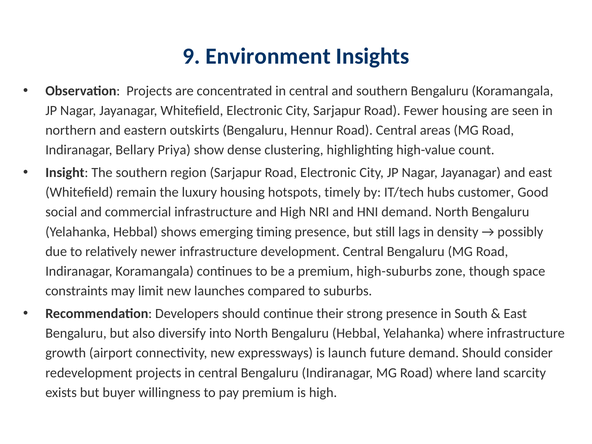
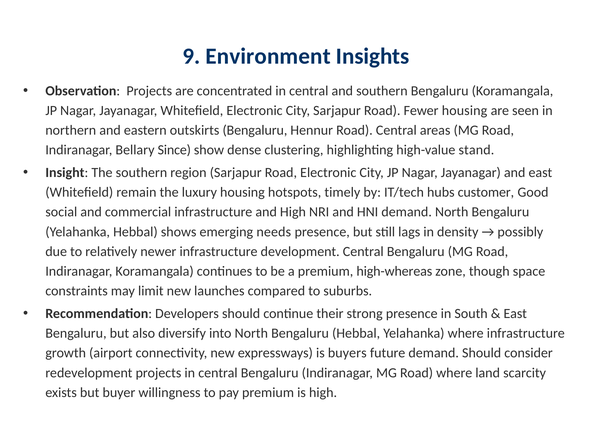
Priya: Priya -> Since (174, 150)
count: count -> stand (476, 150)
timing: timing -> needs (274, 232)
high-suburbs: high-suburbs -> high-whereas (394, 271)
launch: launch -> buyers (347, 353)
